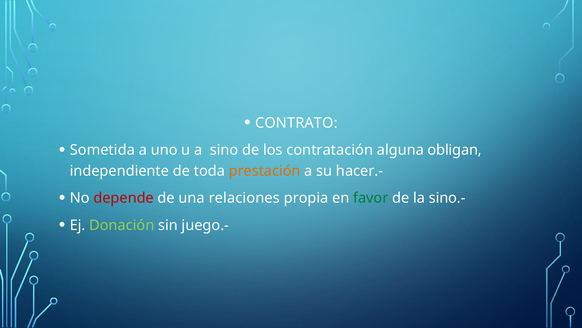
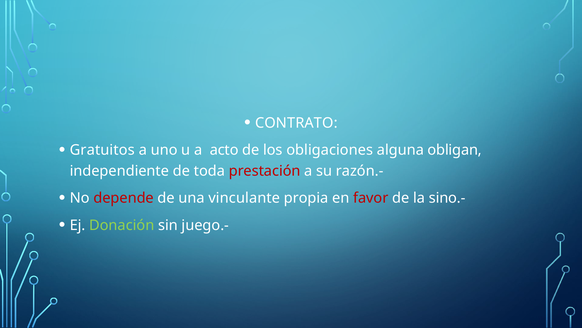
Sometida: Sometida -> Gratuitos (102, 150)
sino: sino -> acto (224, 150)
contratación: contratación -> obligaciones (330, 150)
prestación colour: orange -> red (265, 171)
hacer.-: hacer.- -> razón.- (360, 171)
relaciones: relaciones -> vinculante (244, 198)
favor colour: green -> red (371, 198)
